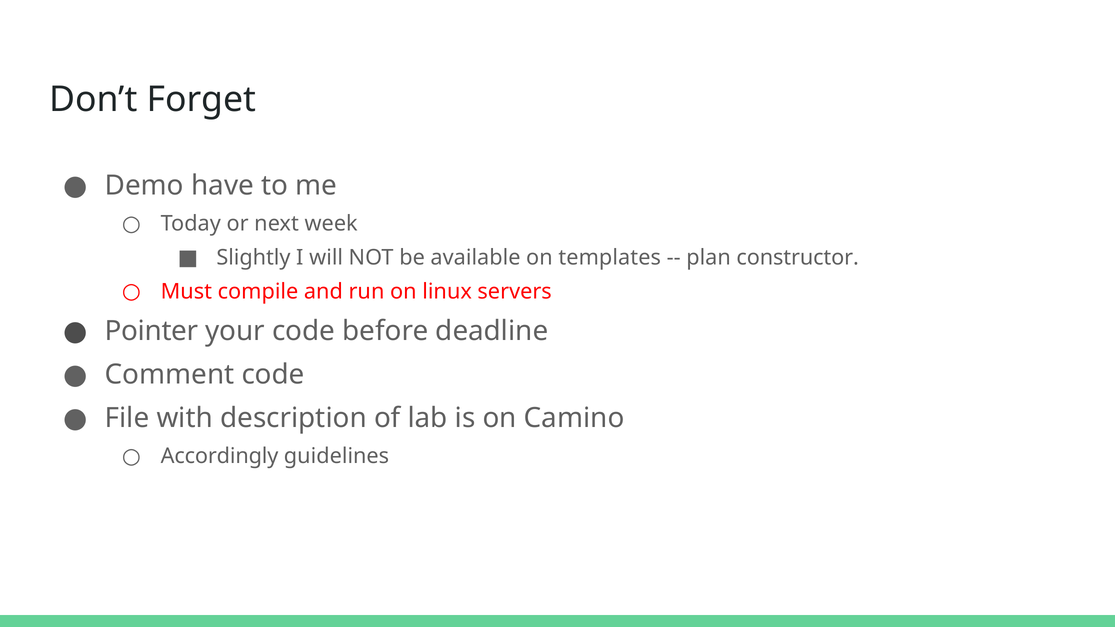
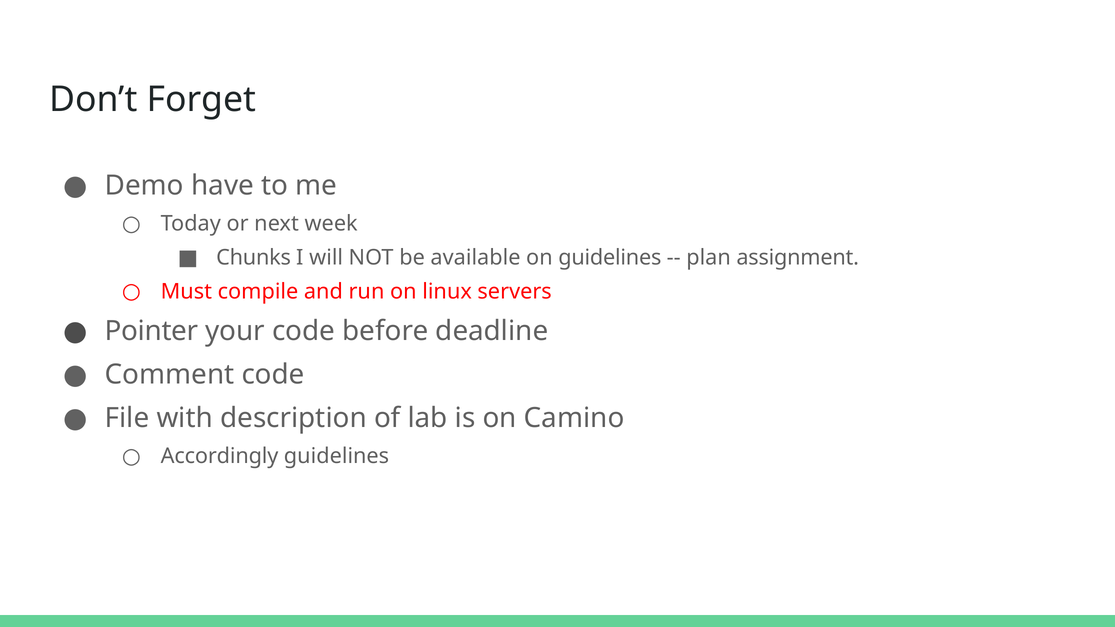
Slightly: Slightly -> Chunks (254, 258)
on templates: templates -> guidelines (610, 258)
constructor: constructor -> assignment (798, 258)
